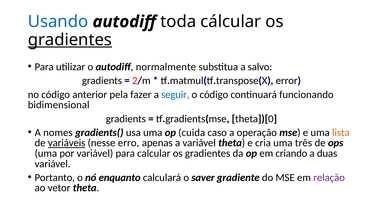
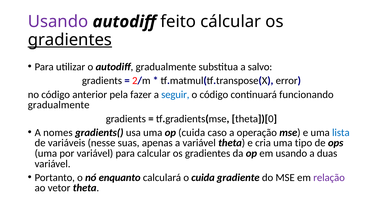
Usando colour: blue -> purple (58, 22)
toda: toda -> feito (178, 22)
autodiff normalmente: normalmente -> gradualmente (166, 67)
bidimensional: bidimensional -> gradualmente (59, 105)
lista colour: orange -> blue (341, 132)
variáveis underline: present -> none (67, 142)
erro: erro -> suas (129, 142)
três: três -> tipo (304, 142)
em criando: criando -> usando (291, 153)
o saver: saver -> cuida (203, 177)
